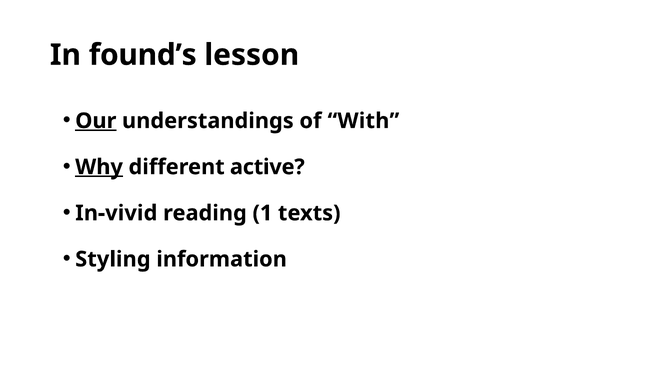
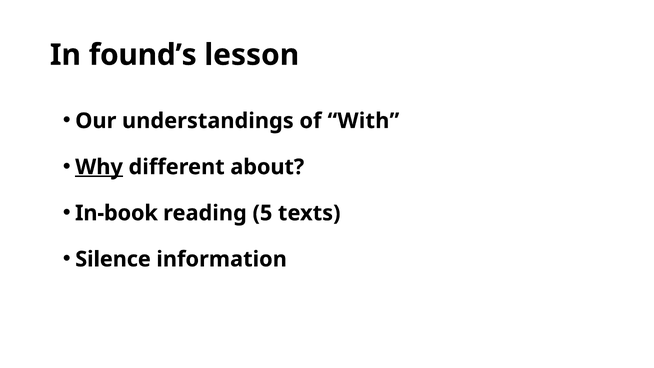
Our underline: present -> none (96, 121)
active: active -> about (267, 167)
In-vivid: In-vivid -> In-book (116, 213)
1: 1 -> 5 (262, 213)
Styling: Styling -> Silence (113, 259)
